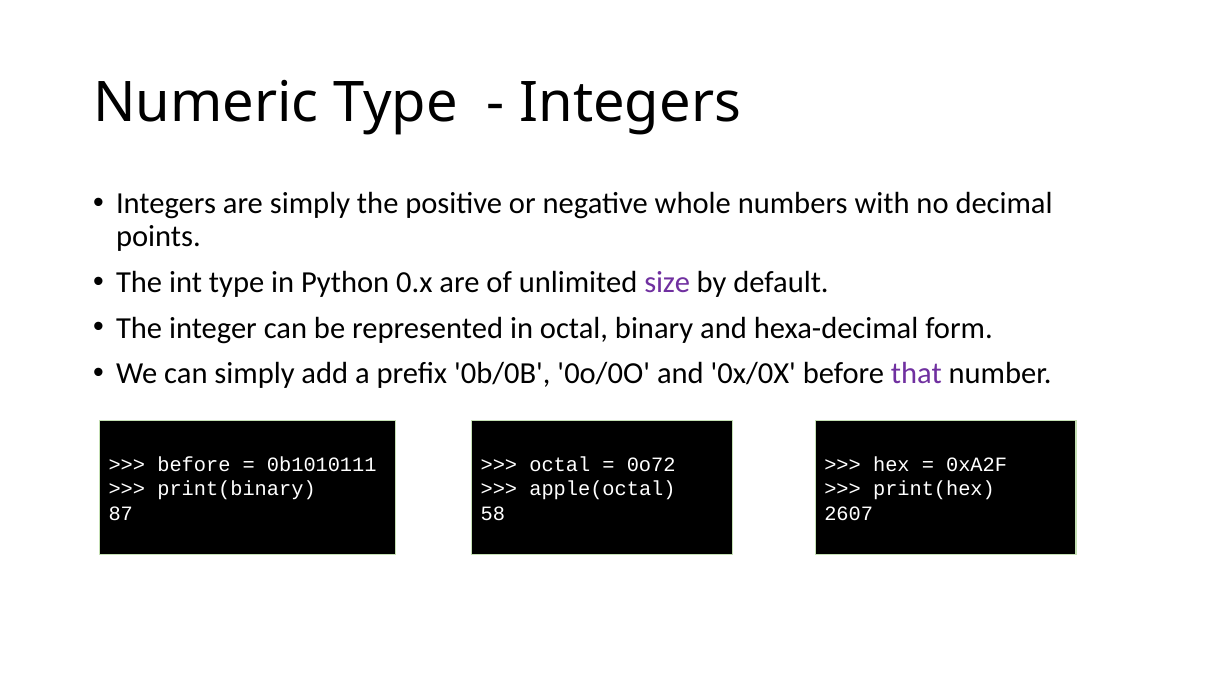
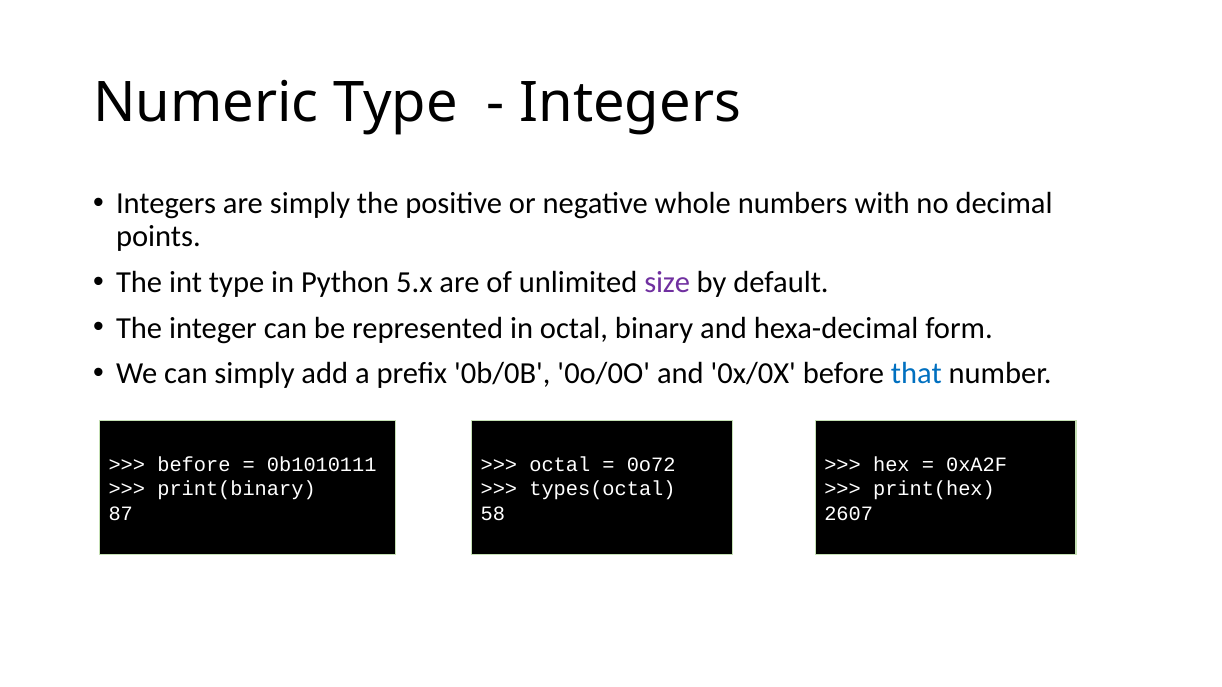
0.x: 0.x -> 5.x (414, 283)
that colour: purple -> blue (916, 374)
apple(octal: apple(octal -> types(octal (602, 489)
